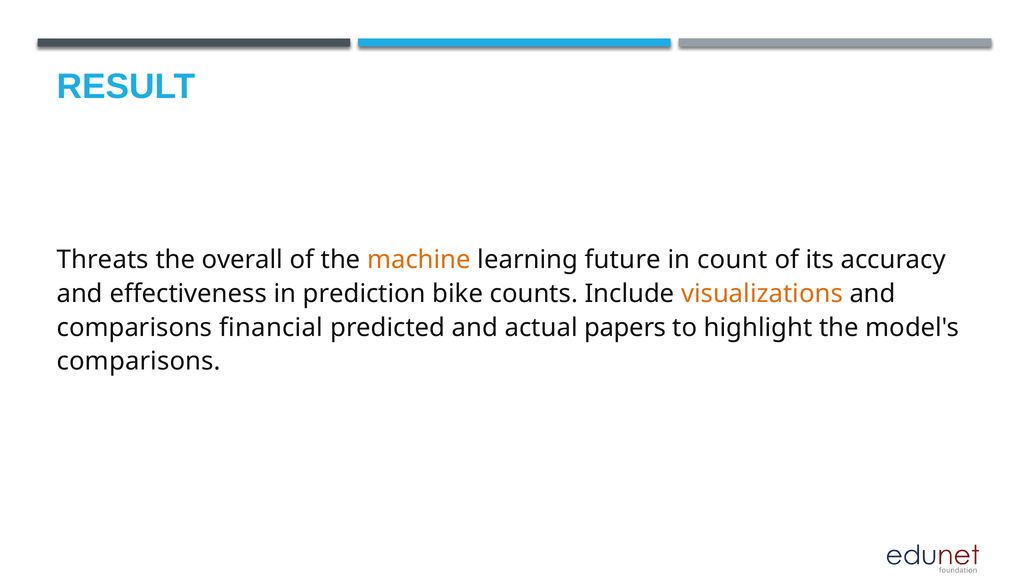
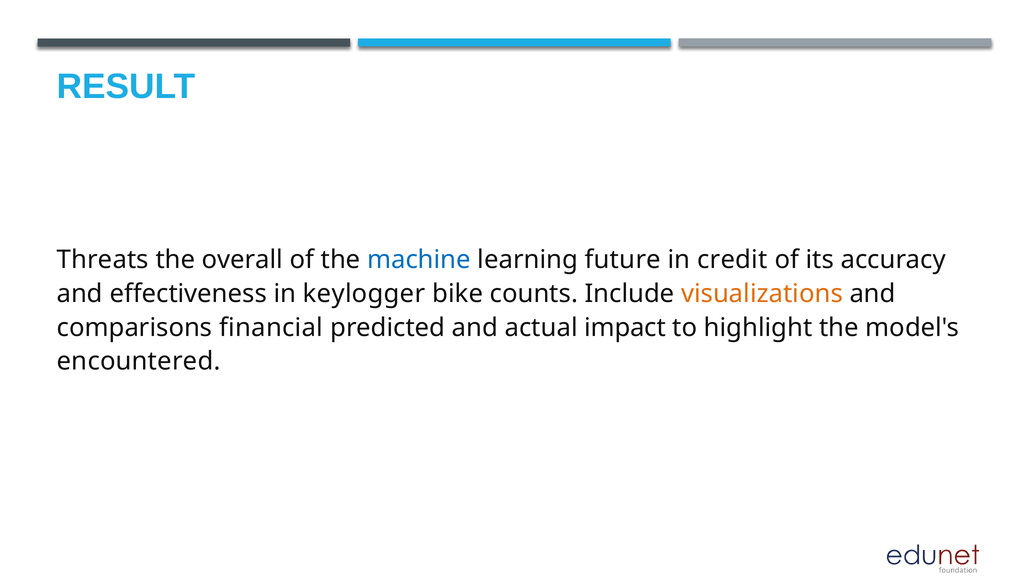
machine colour: orange -> blue (419, 260)
count: count -> credit (732, 260)
prediction: prediction -> keylogger (364, 293)
papers: papers -> impact (625, 327)
comparisons: comparisons -> encountered (139, 361)
